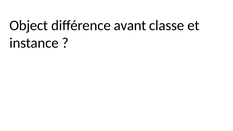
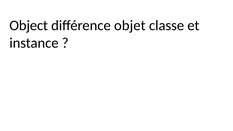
avant: avant -> objet (130, 26)
